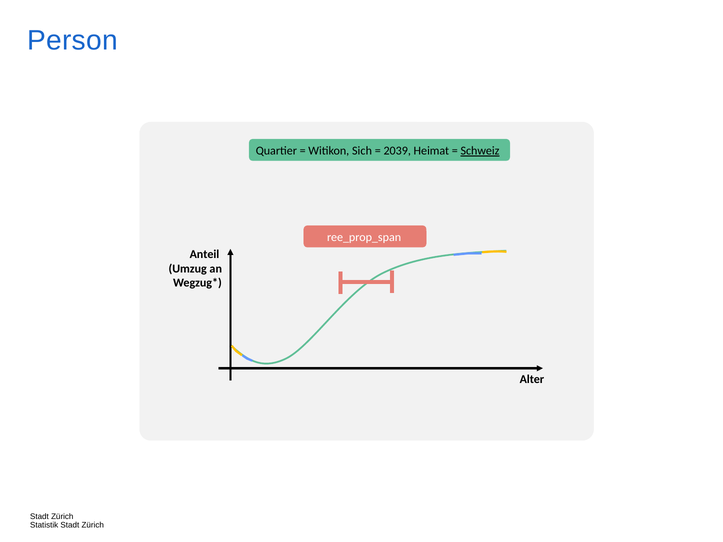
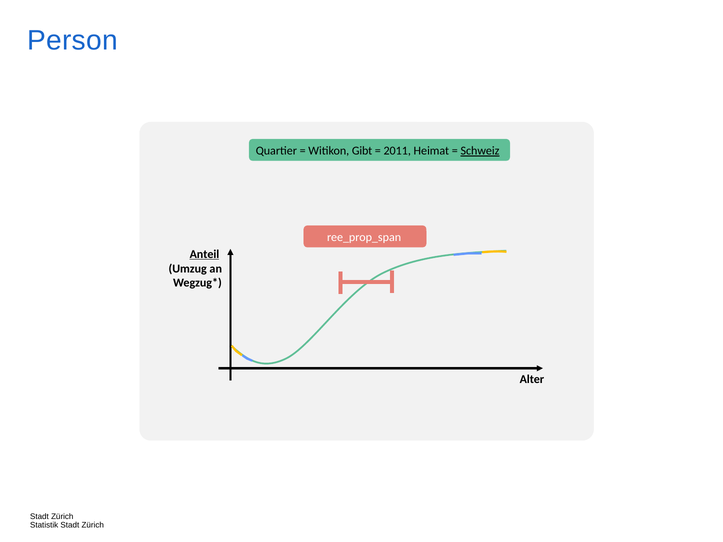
Sich: Sich -> Gibt (362, 151)
2039: 2039 -> 2011 (397, 151)
Anteil underline: none -> present (204, 254)
